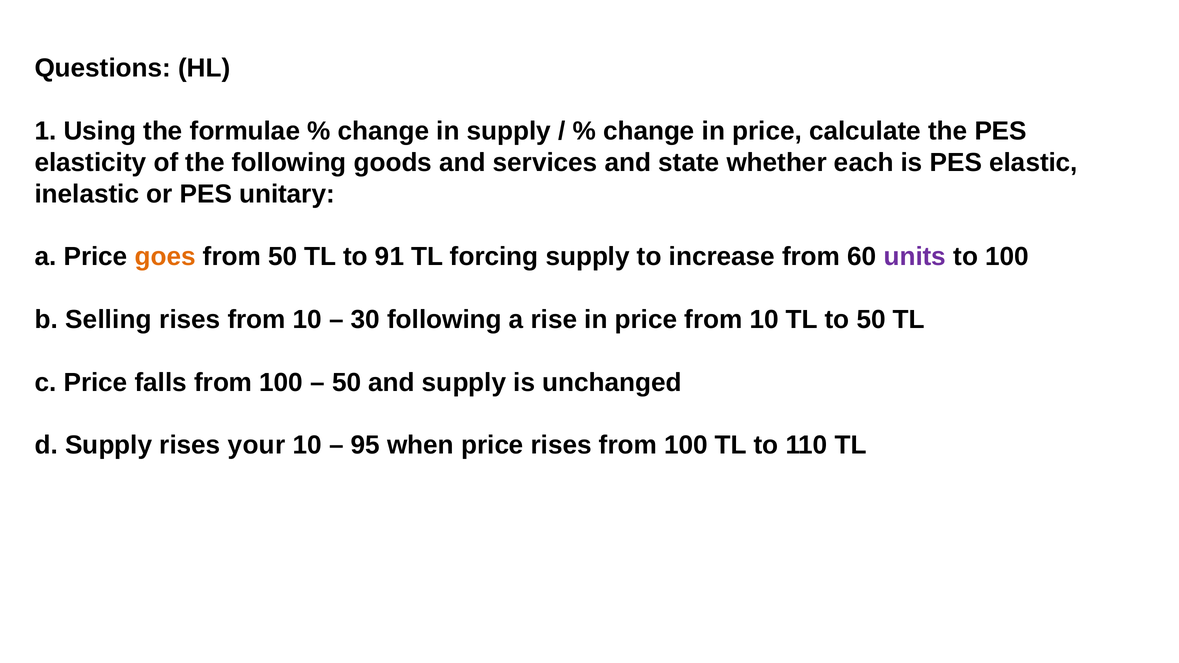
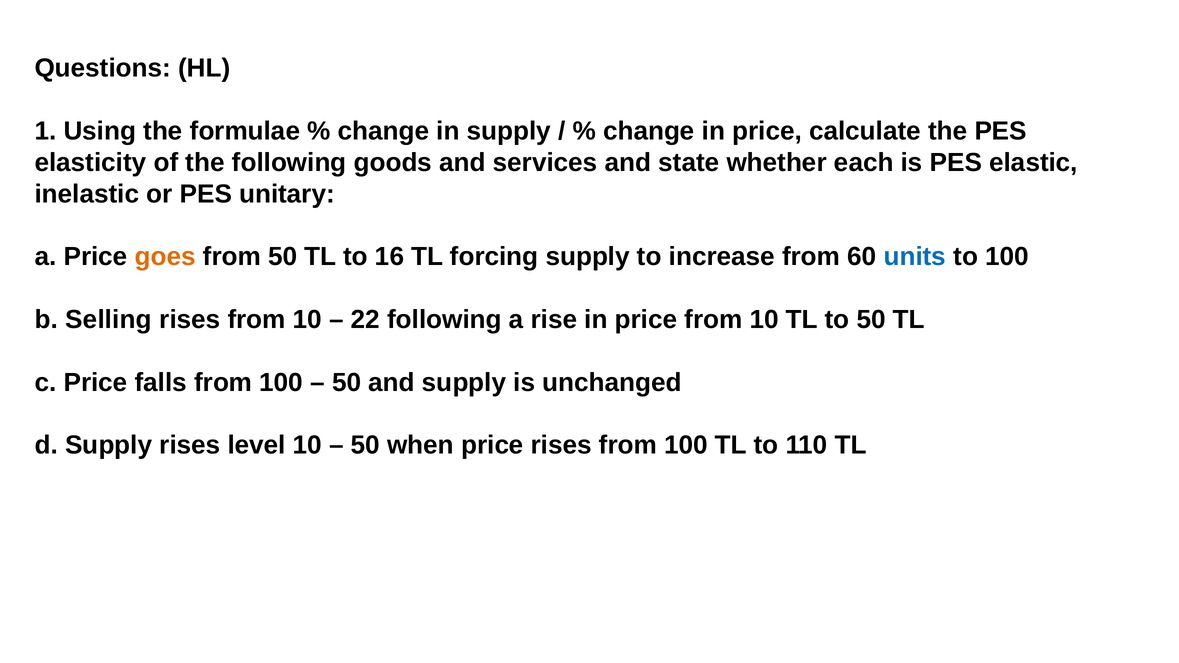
91: 91 -> 16 (390, 257)
units colour: purple -> blue (915, 257)
30: 30 -> 22 (365, 320)
your: your -> level (257, 445)
95: 95 -> 50 (365, 445)
